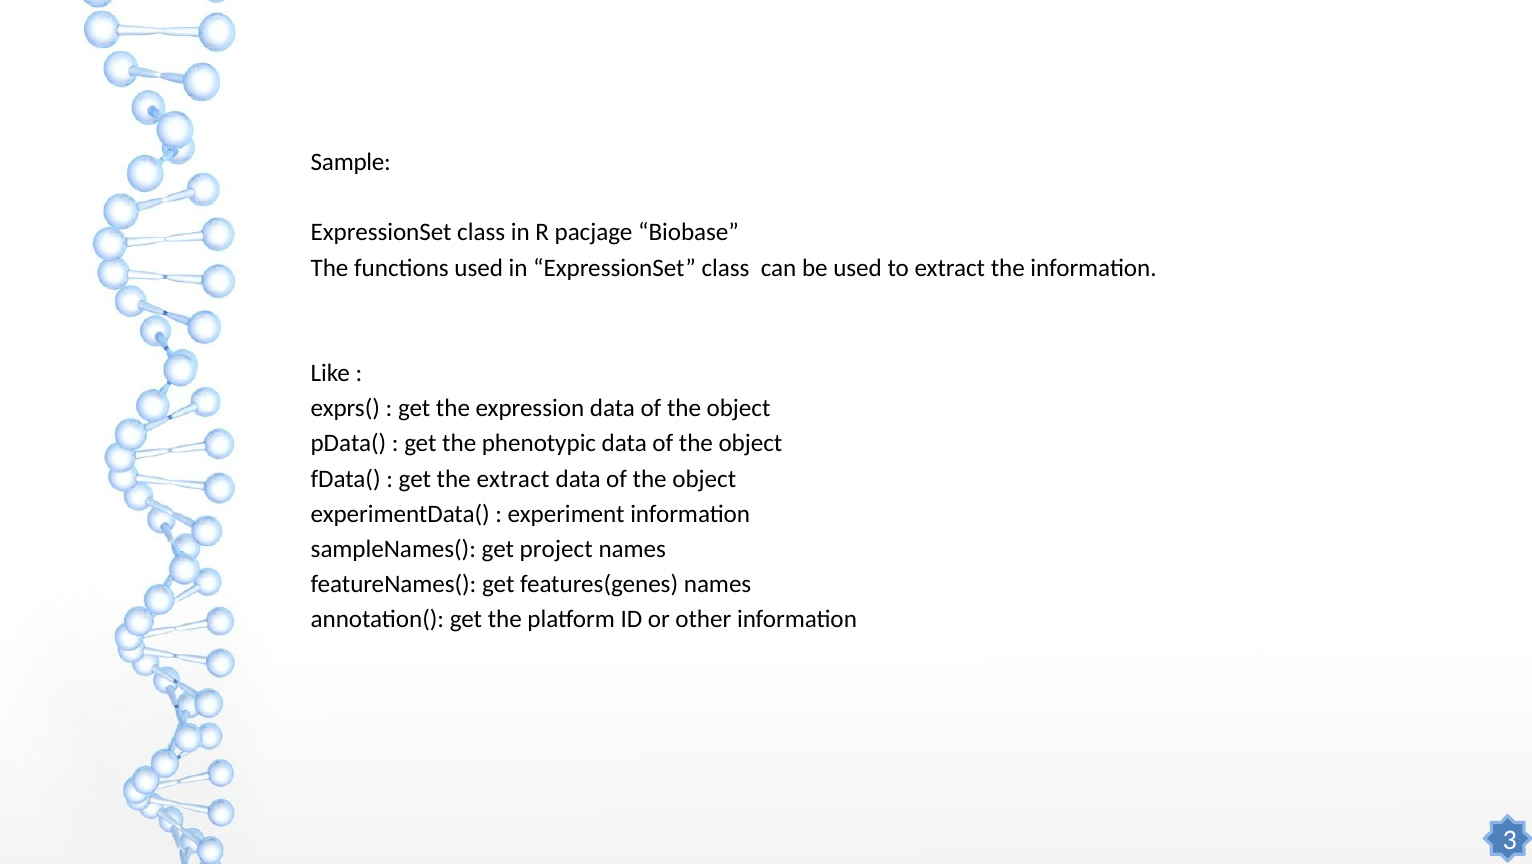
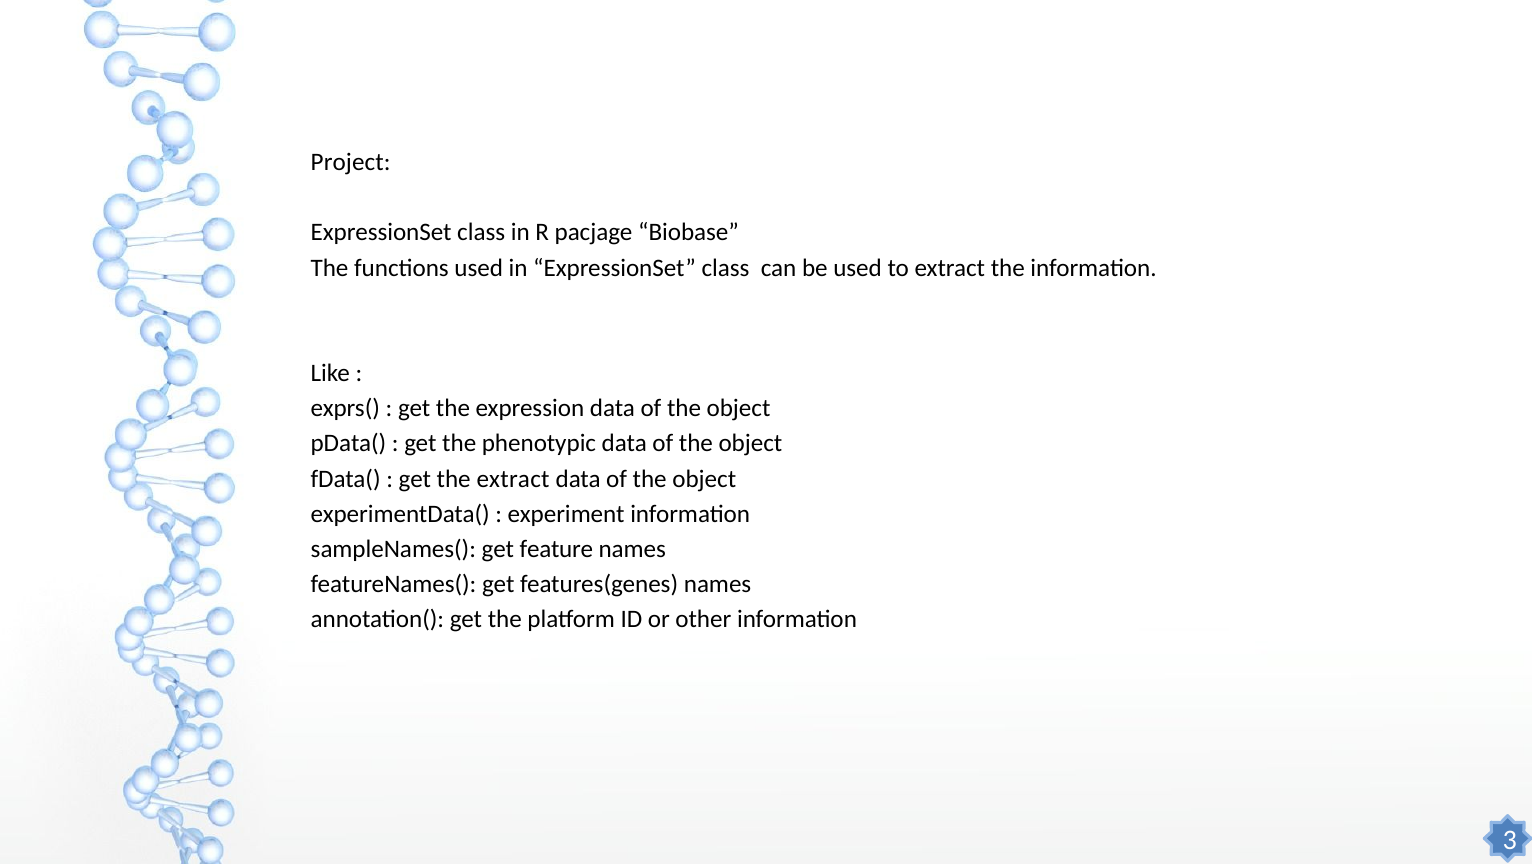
Sample: Sample -> Project (351, 162)
project: project -> feature (556, 549)
